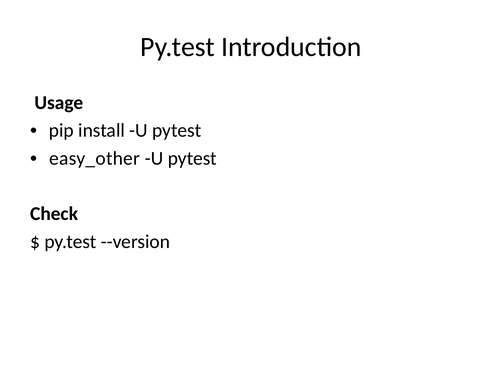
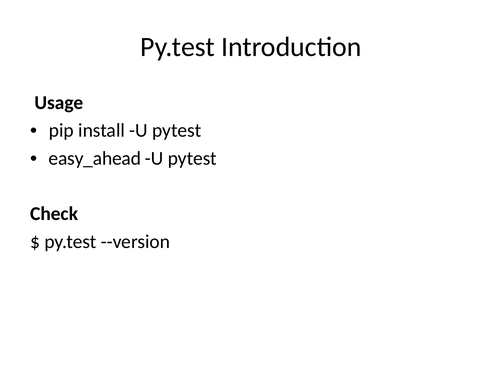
easy_other: easy_other -> easy_ahead (95, 158)
